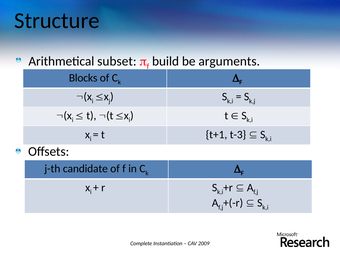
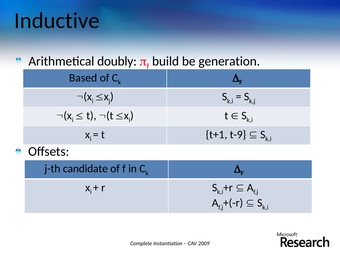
Structure: Structure -> Inductive (57, 21)
subset: subset -> doubly (117, 61)
arguments: arguments -> generation (229, 61)
Blocks: Blocks -> Based (83, 78)
t-3: t-3 -> t-9 (238, 135)
